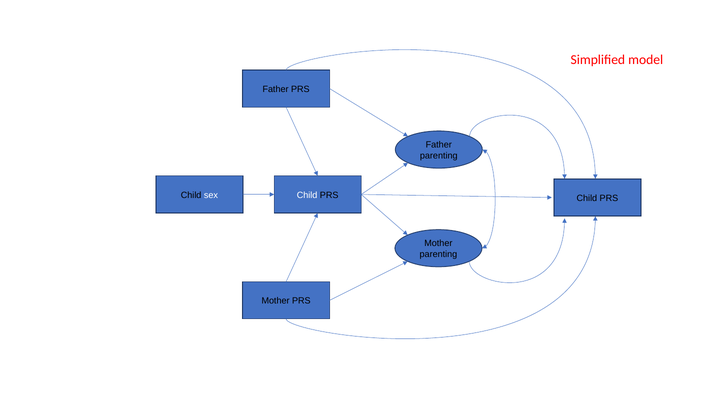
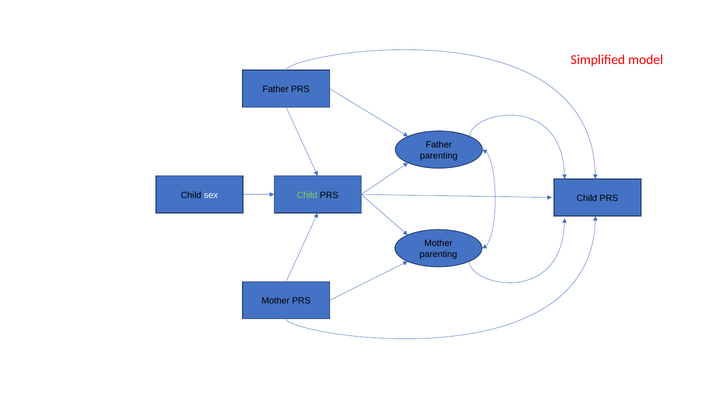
Child colour: white -> light green (307, 195)
